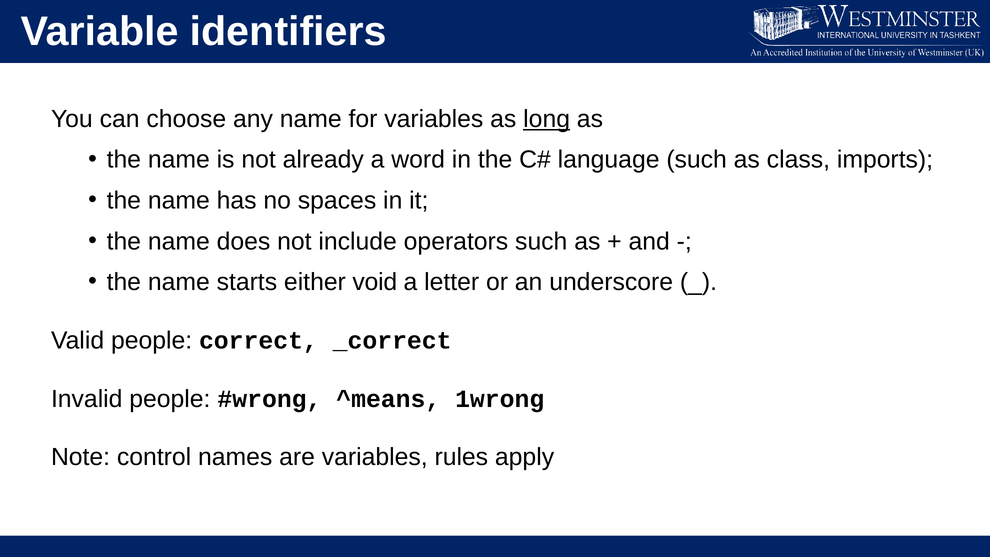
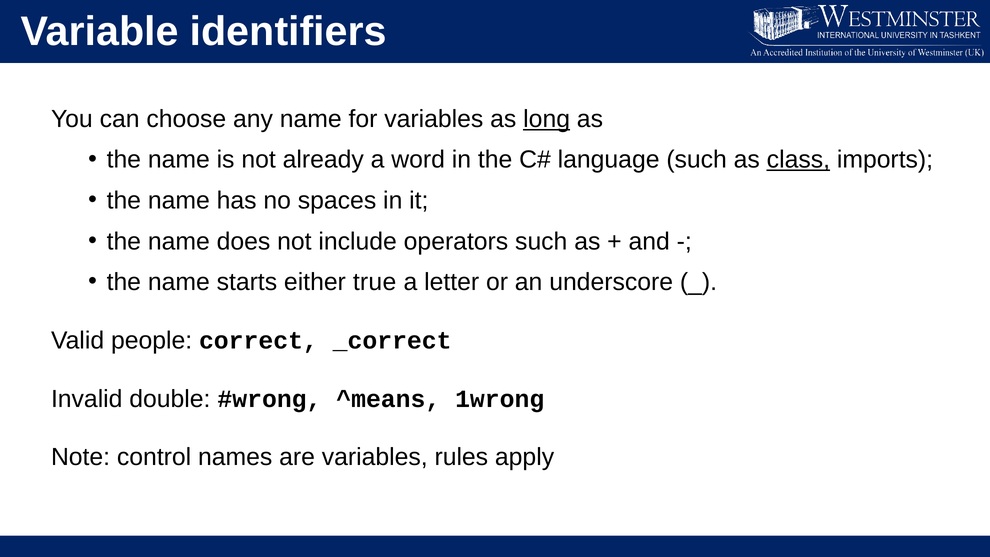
class underline: none -> present (798, 160)
void: void -> true (375, 282)
Invalid people: people -> double (170, 399)
